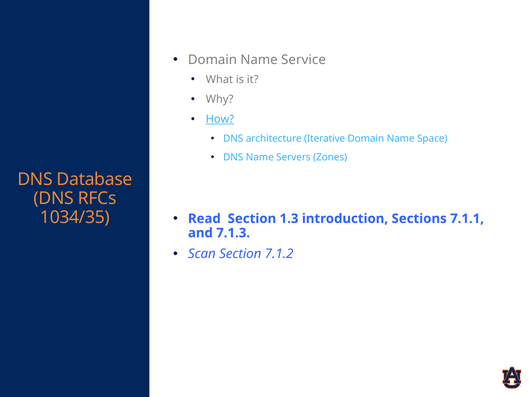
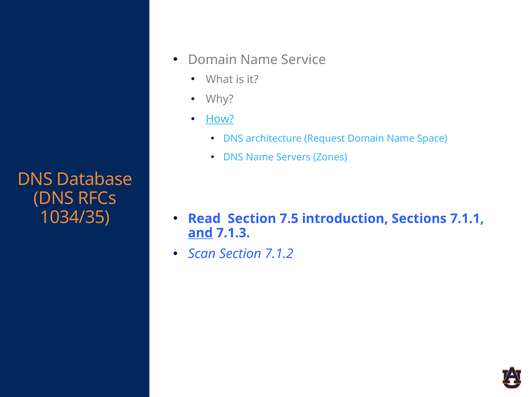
Iterative: Iterative -> Request (325, 139)
1.3: 1.3 -> 7.5 (289, 218)
and underline: none -> present (200, 233)
